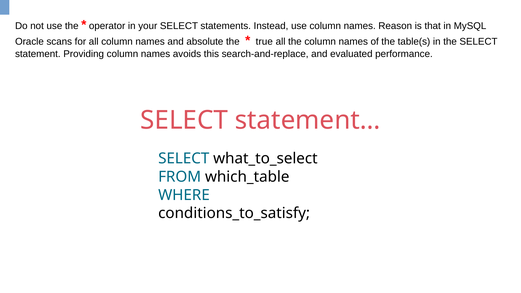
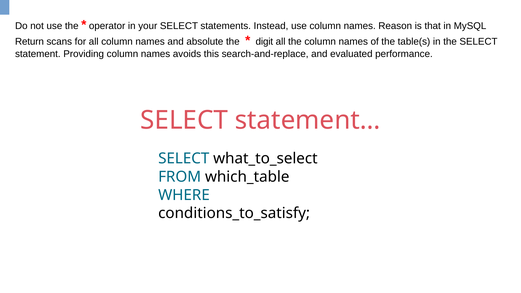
Oracle: Oracle -> Return (29, 42)
true: true -> digit (264, 42)
